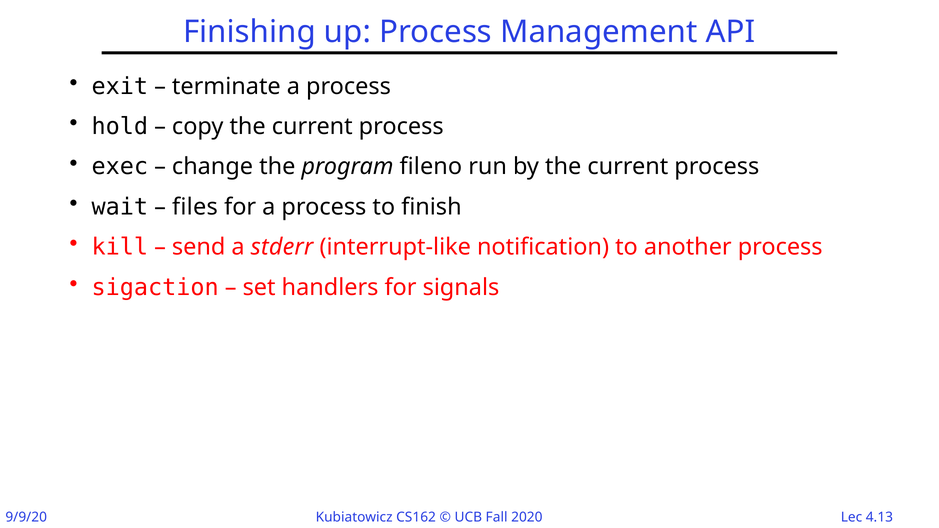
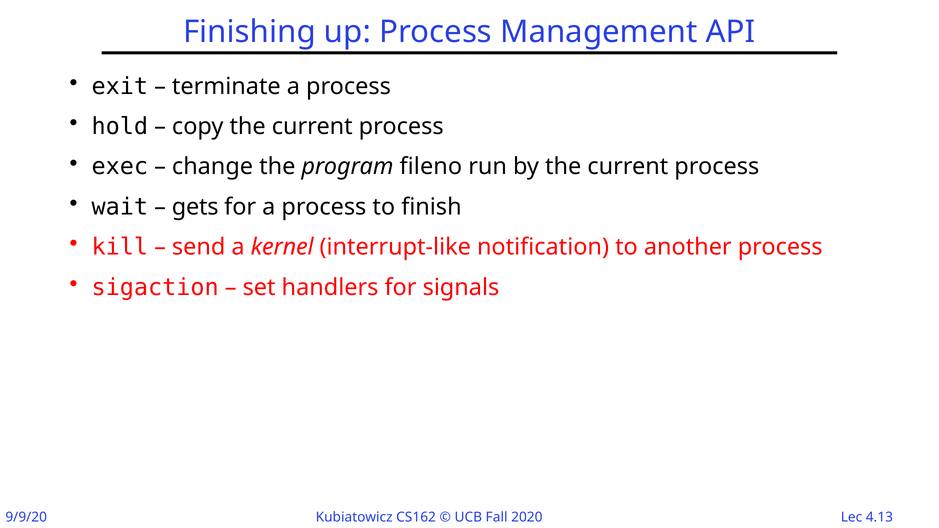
files: files -> gets (195, 207)
stderr: stderr -> kernel (282, 247)
